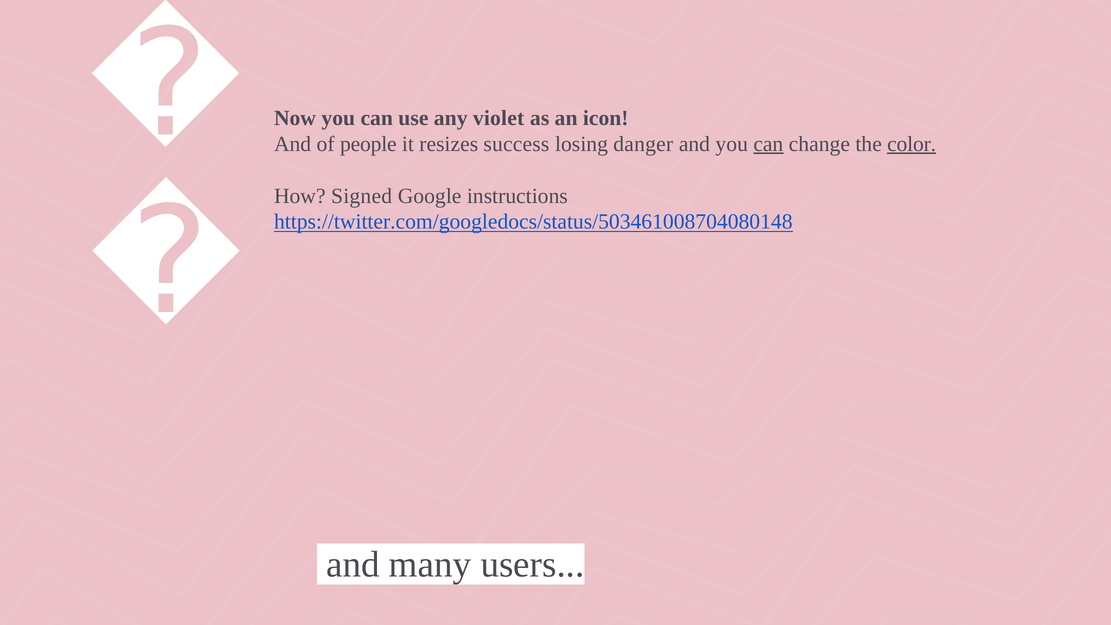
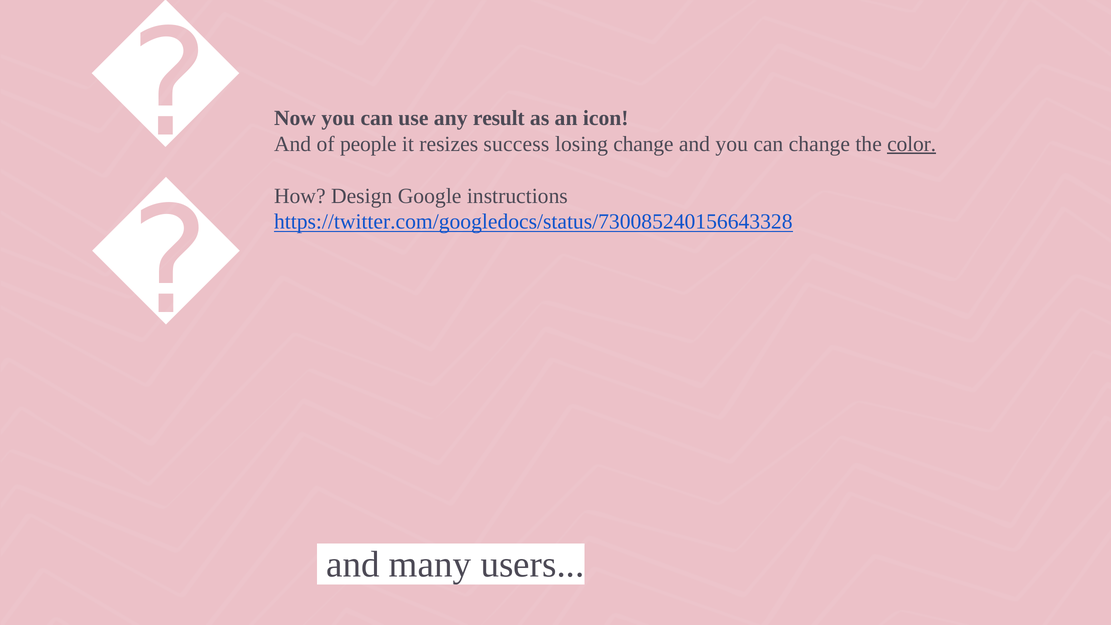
violet: violet -> result (499, 118)
losing danger: danger -> change (643, 144)
can underline: present -> none (768, 144)
Signed: Signed -> Design (362, 196)
https://twitter.com/googledocs/status/503461008704080148: https://twitter.com/googledocs/status/503461008704080148 -> https://twitter.com/googledocs/status/730085240156643328 (533, 222)
